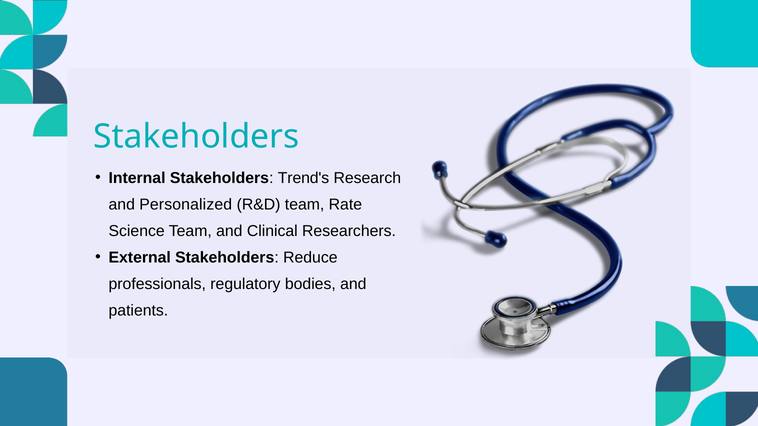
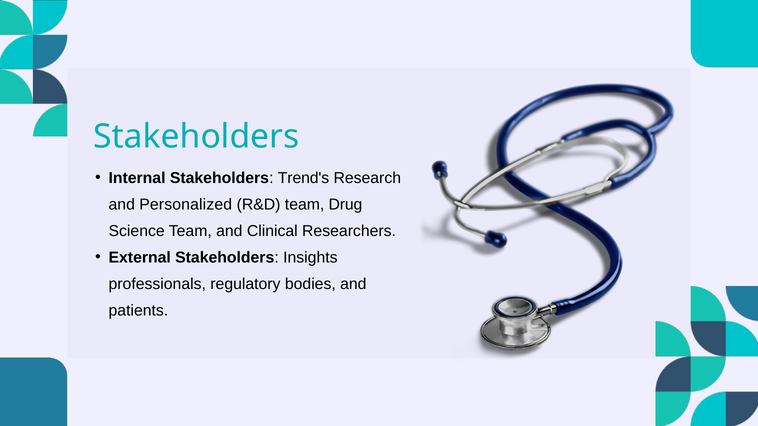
Rate: Rate -> Drug (345, 205)
Reduce: Reduce -> Insights (310, 258)
